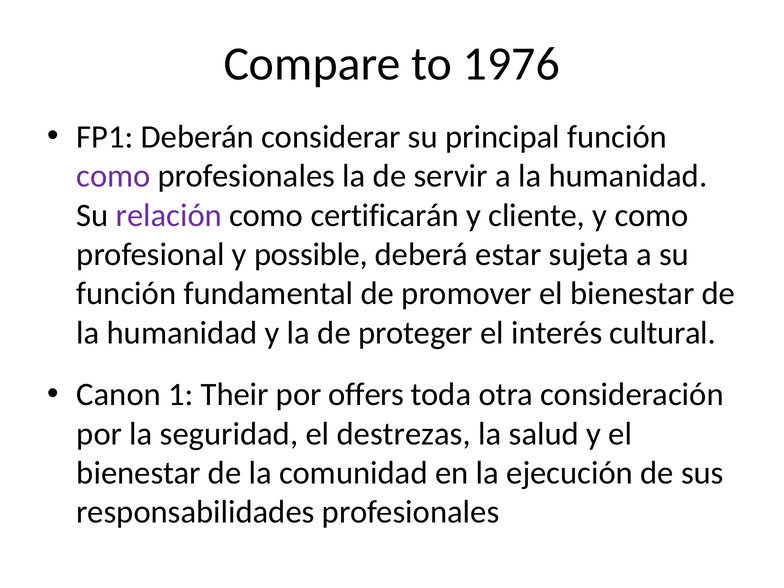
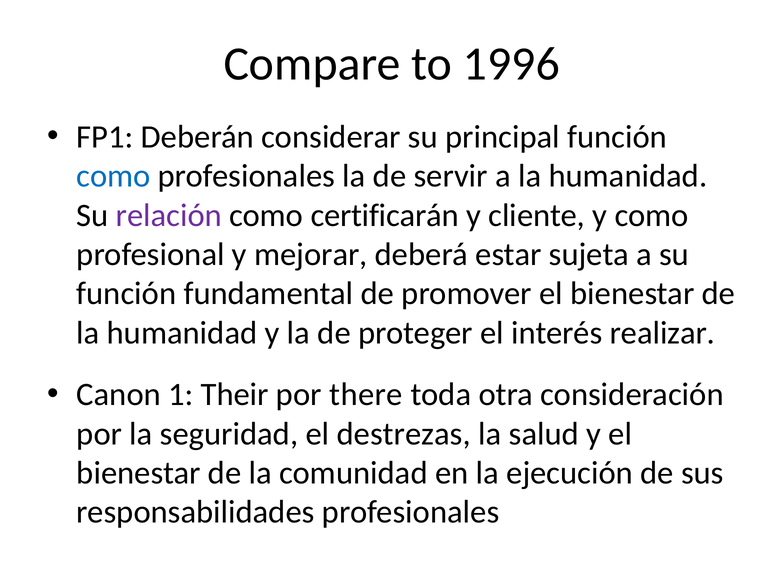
1976: 1976 -> 1996 (511, 64)
como colour: purple -> blue (113, 176)
possible: possible -> mejorar (311, 254)
cultural: cultural -> realizar (662, 333)
offers: offers -> there (366, 395)
